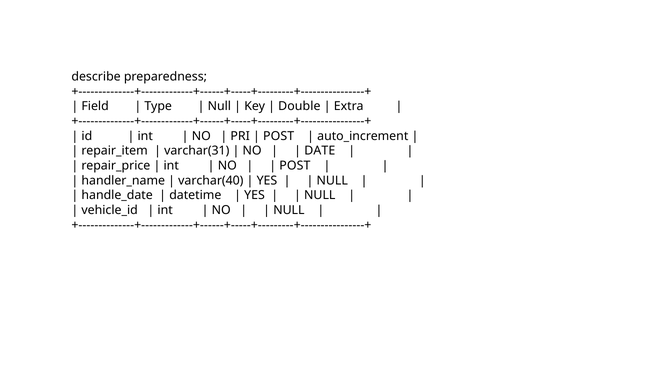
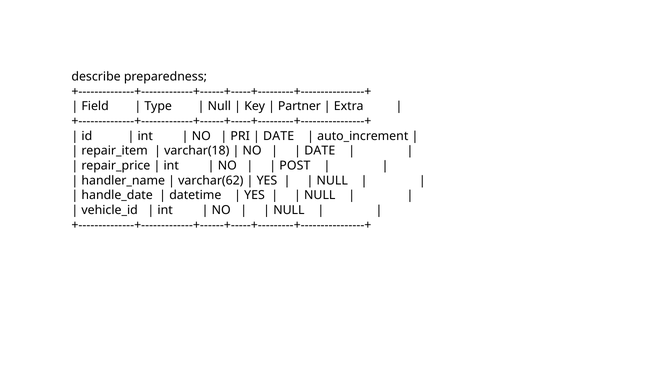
Double: Double -> Partner (299, 106)
POST: POST -> DATE (279, 136)
varchar(31: varchar(31 -> varchar(18 (197, 151)
varchar(40: varchar(40 -> varchar(62 (211, 180)
